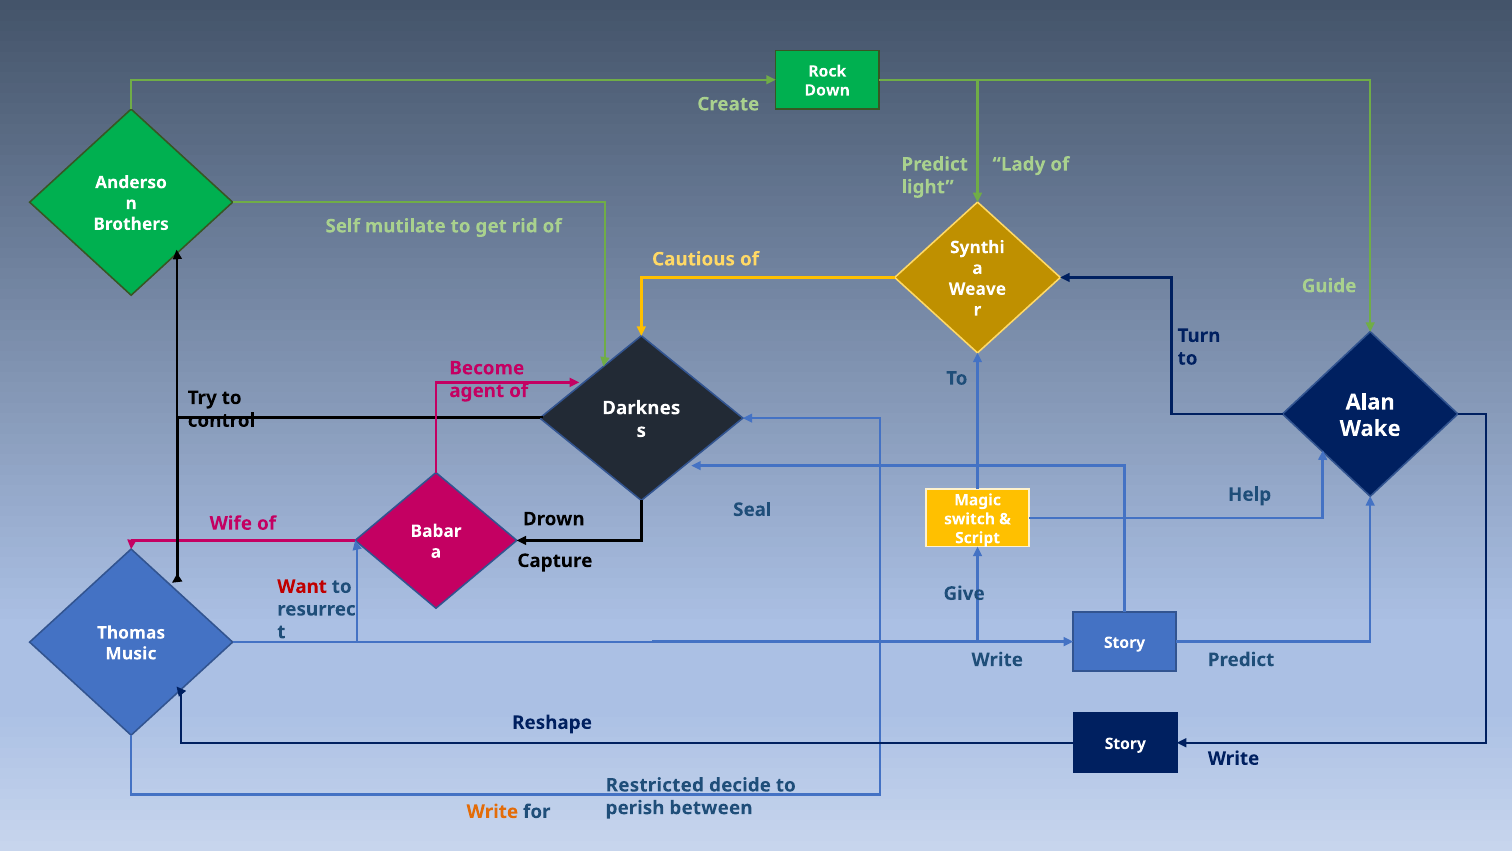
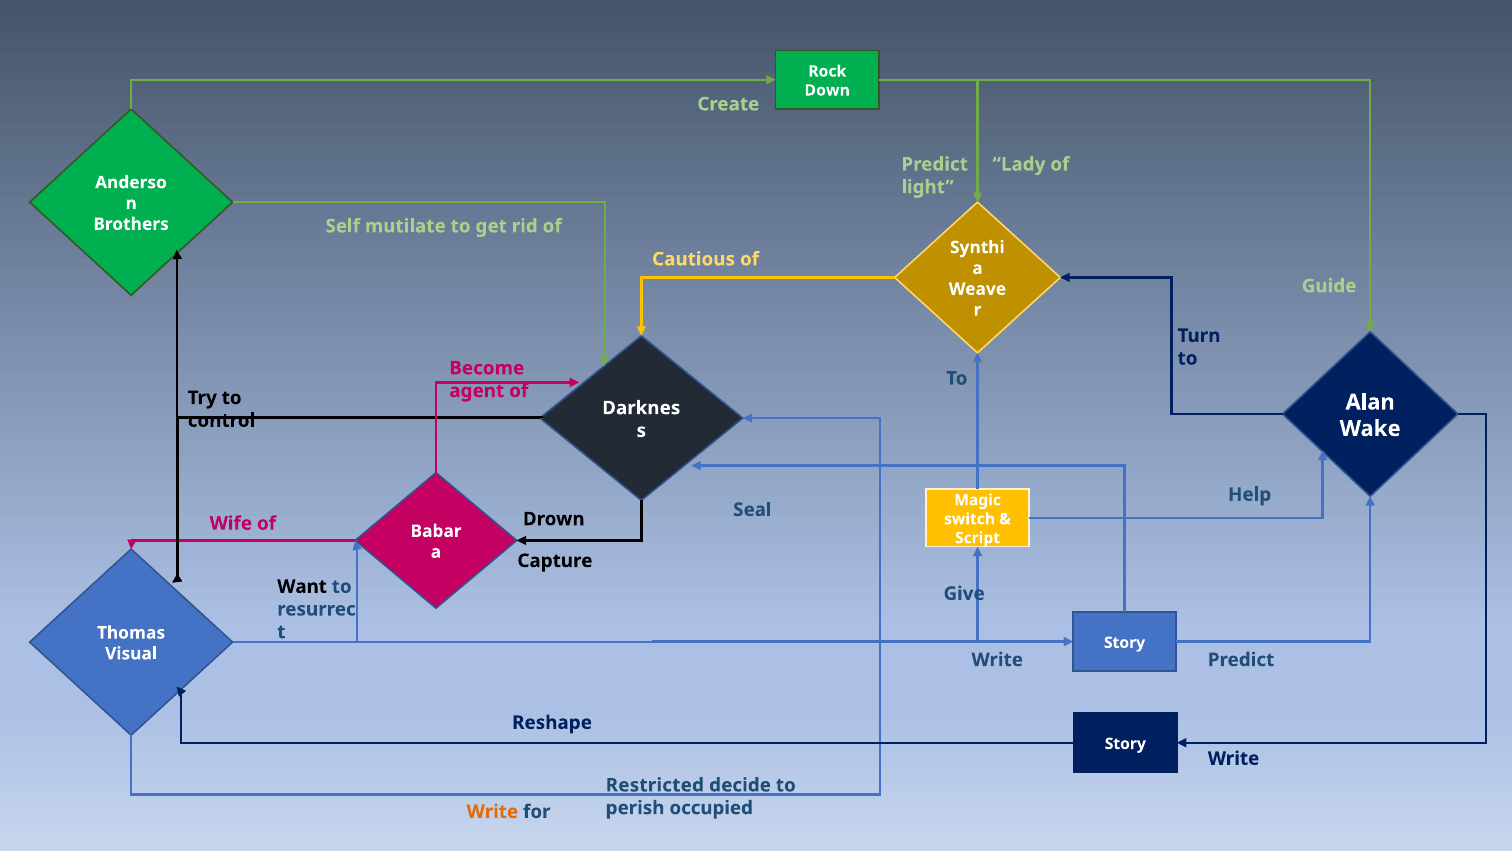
Want colour: red -> black (302, 586)
Music: Music -> Visual (131, 653)
between: between -> occupied (711, 807)
